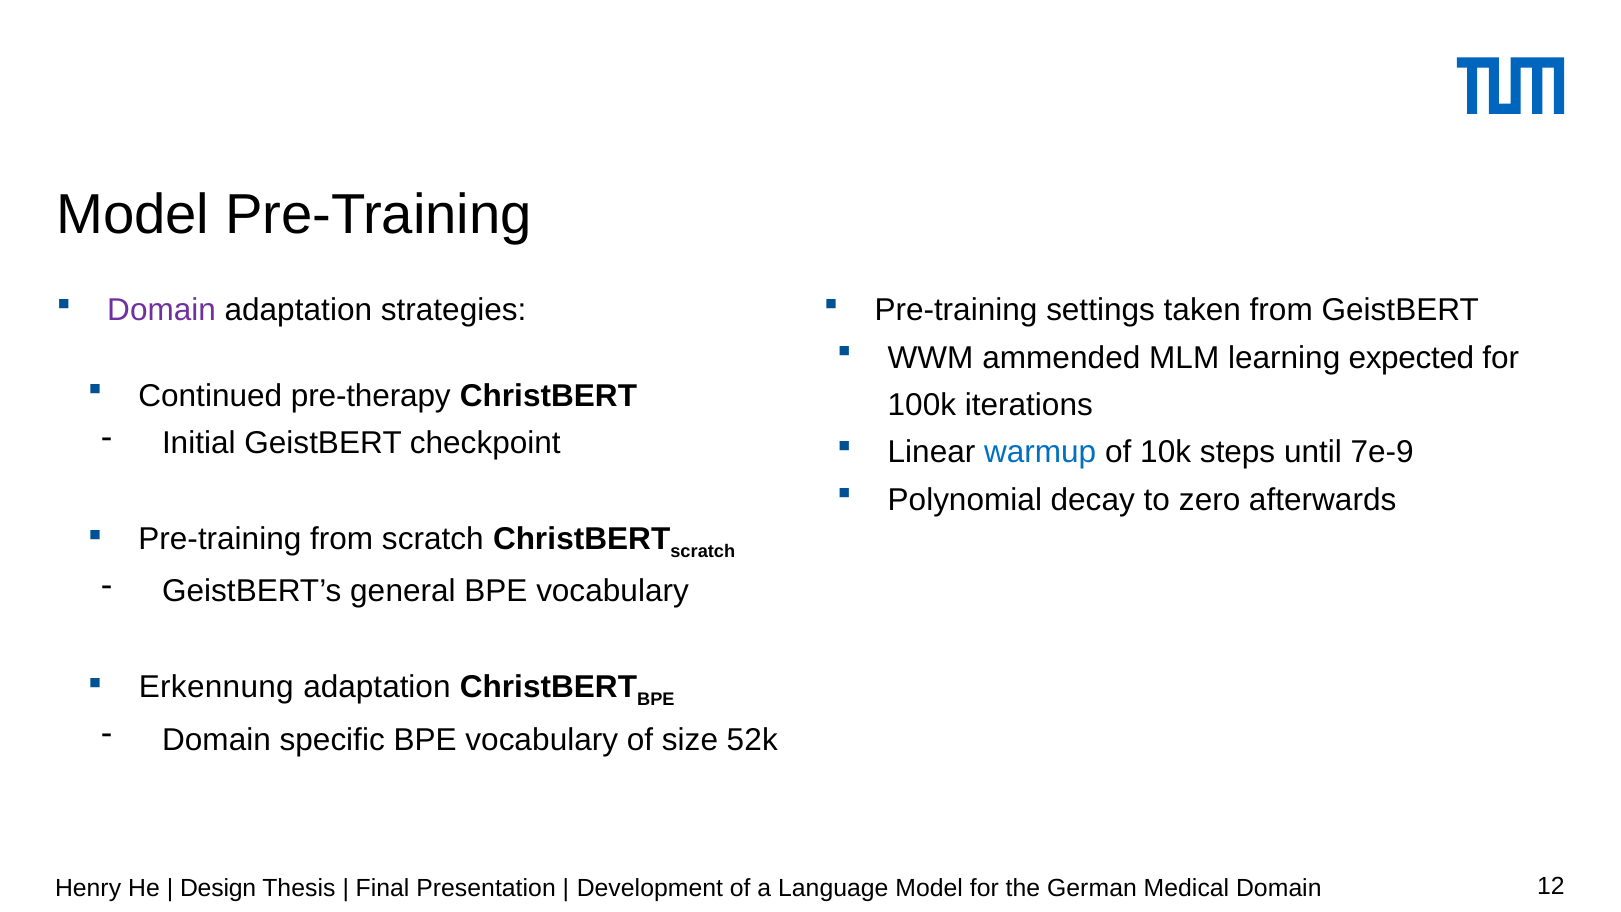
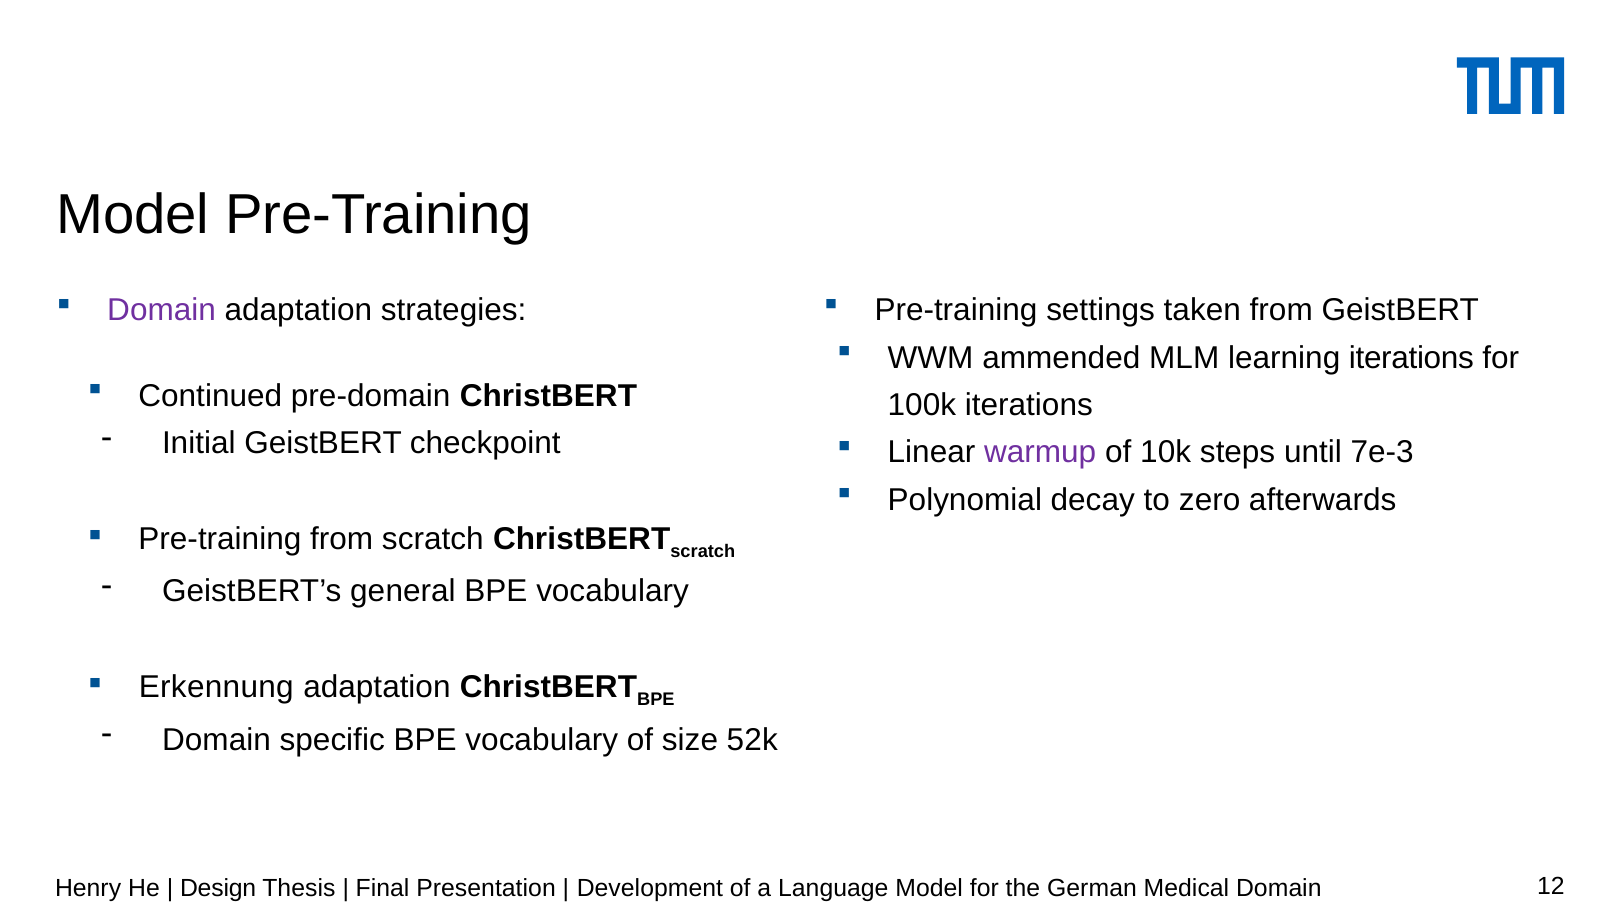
learning expected: expected -> iterations (1411, 358)
pre-therapy: pre-therapy -> pre-domain (371, 396)
warmup colour: blue -> purple (1040, 452)
7e-9: 7e-9 -> 7e-3 (1382, 452)
